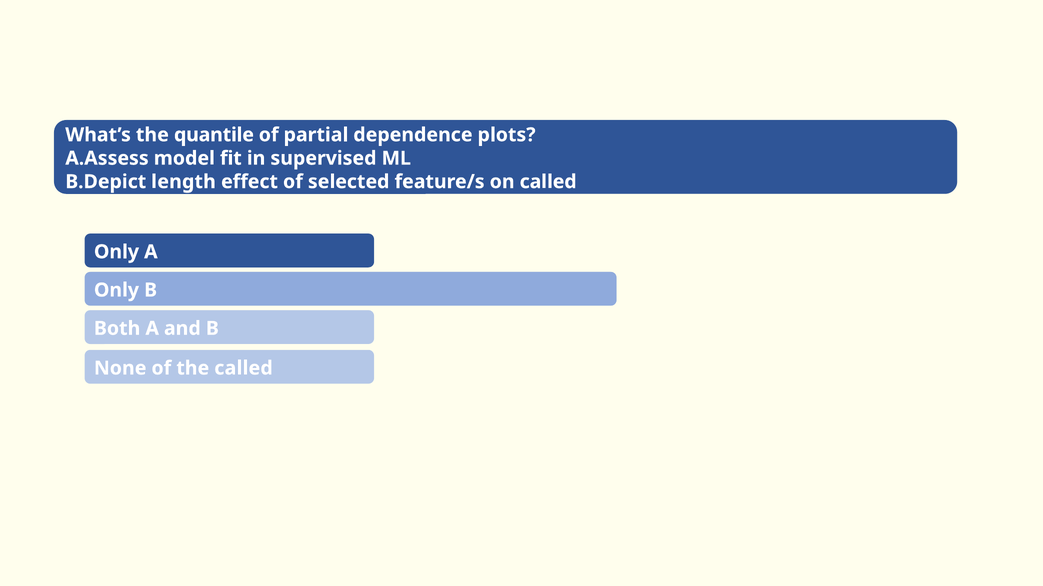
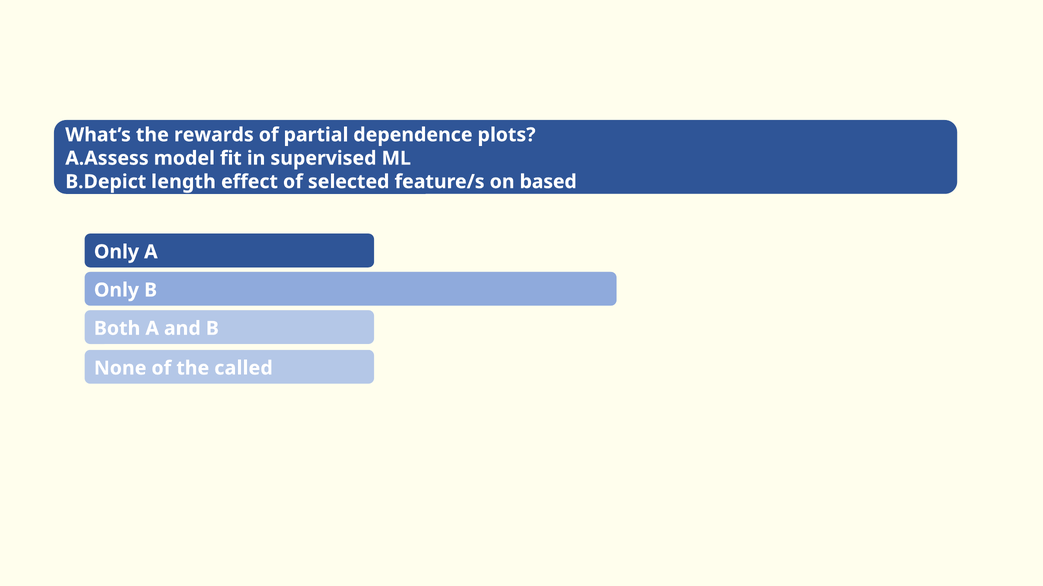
quantile: quantile -> rewards (214, 135)
on called: called -> based (548, 182)
